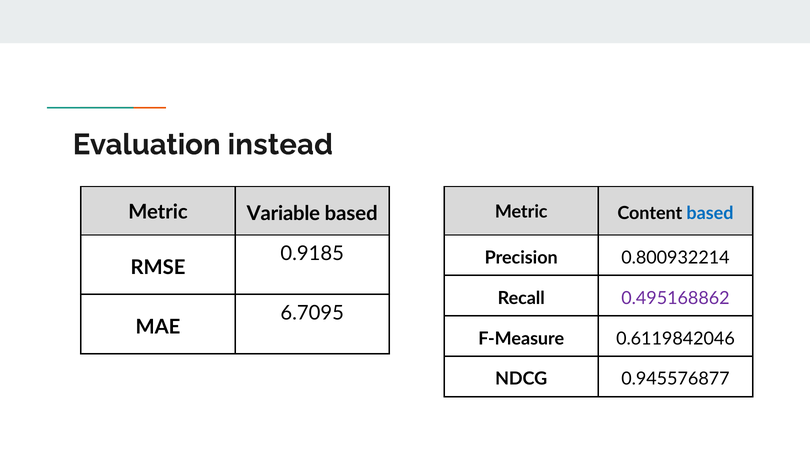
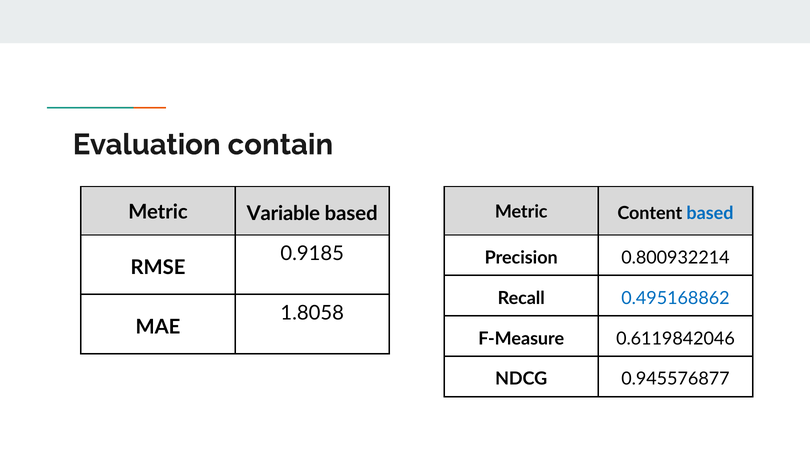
instead: instead -> contain (280, 145)
0.495168862 colour: purple -> blue (675, 298)
6.7095: 6.7095 -> 1.8058 (312, 313)
